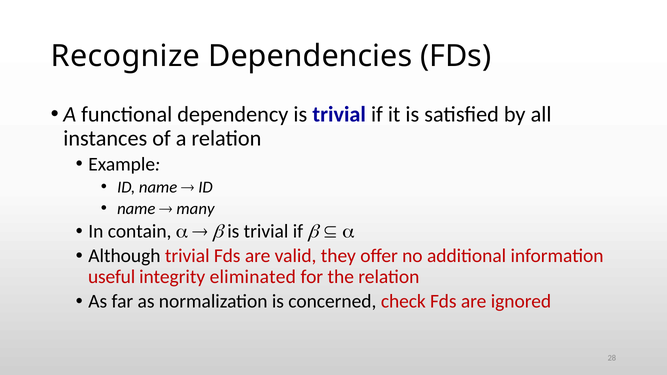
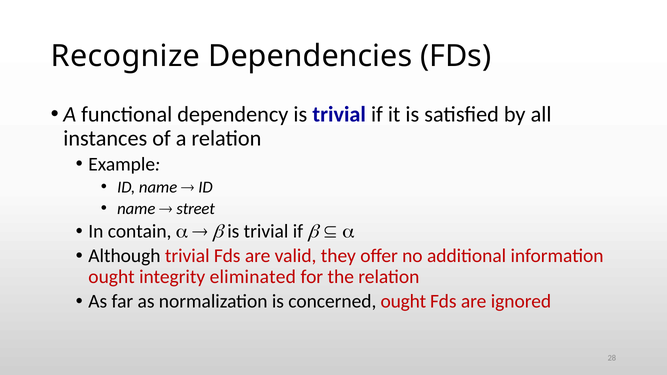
many: many -> street (196, 209)
useful: useful -> ought (112, 277)
concerned check: check -> ought (403, 301)
